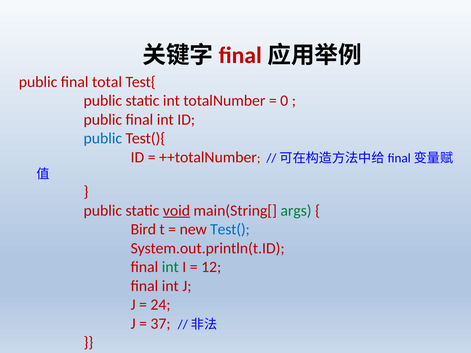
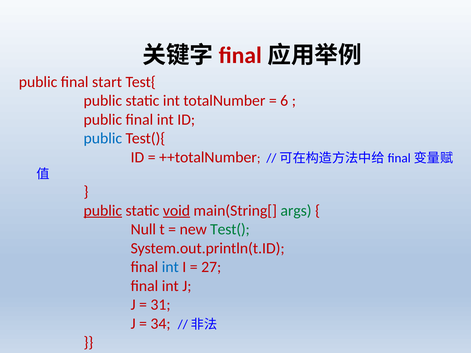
total: total -> start (107, 82)
0: 0 -> 6 (284, 101)
public underline: none -> present (103, 211)
Bird: Bird -> Null (143, 230)
Test( colour: blue -> green (230, 230)
int colour: green -> blue (170, 267)
12: 12 -> 27 (211, 267)
24: 24 -> 31 (161, 305)
37: 37 -> 34 (161, 324)
